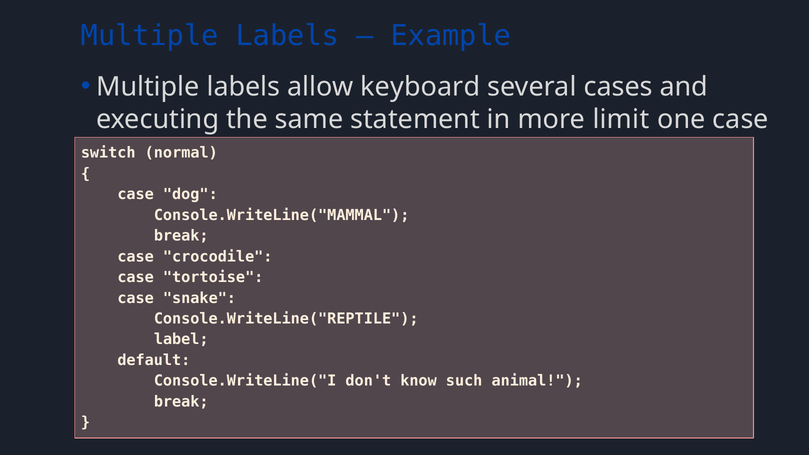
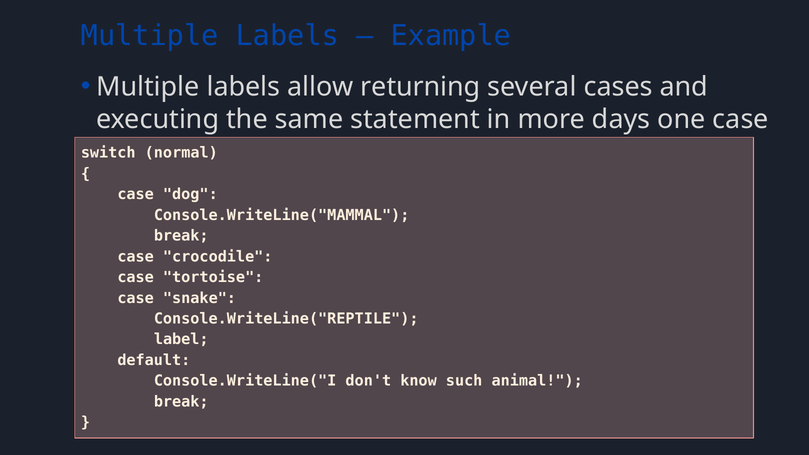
keyboard: keyboard -> returning (420, 87)
limit: limit -> days (621, 119)
